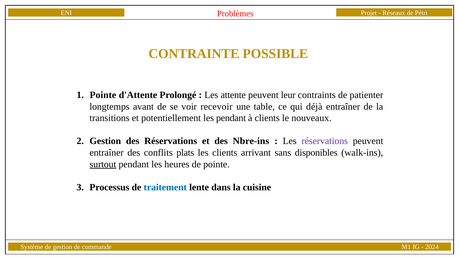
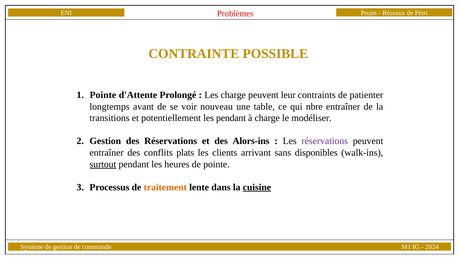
Les attente: attente -> charge (233, 95)
recevoir: recevoir -> nouveau (217, 106)
déjà: déjà -> nbre (314, 106)
à clients: clients -> charge (267, 118)
nouveaux: nouveaux -> modéliser (312, 118)
Nbre-ins: Nbre-ins -> Alors-ins (251, 141)
traitement colour: blue -> orange (165, 187)
cuisine underline: none -> present (257, 187)
